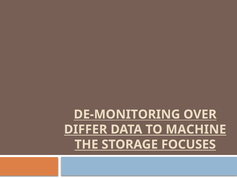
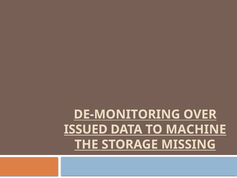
DIFFER: DIFFER -> ISSUED (86, 129)
FOCUSES: FOCUSES -> MISSING (188, 144)
